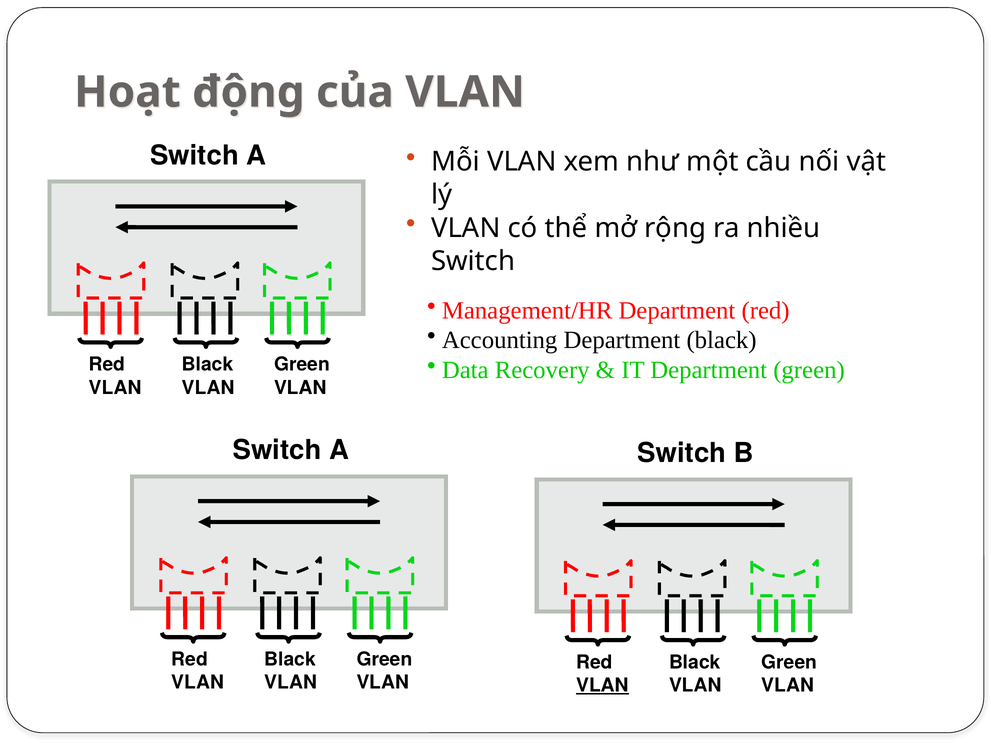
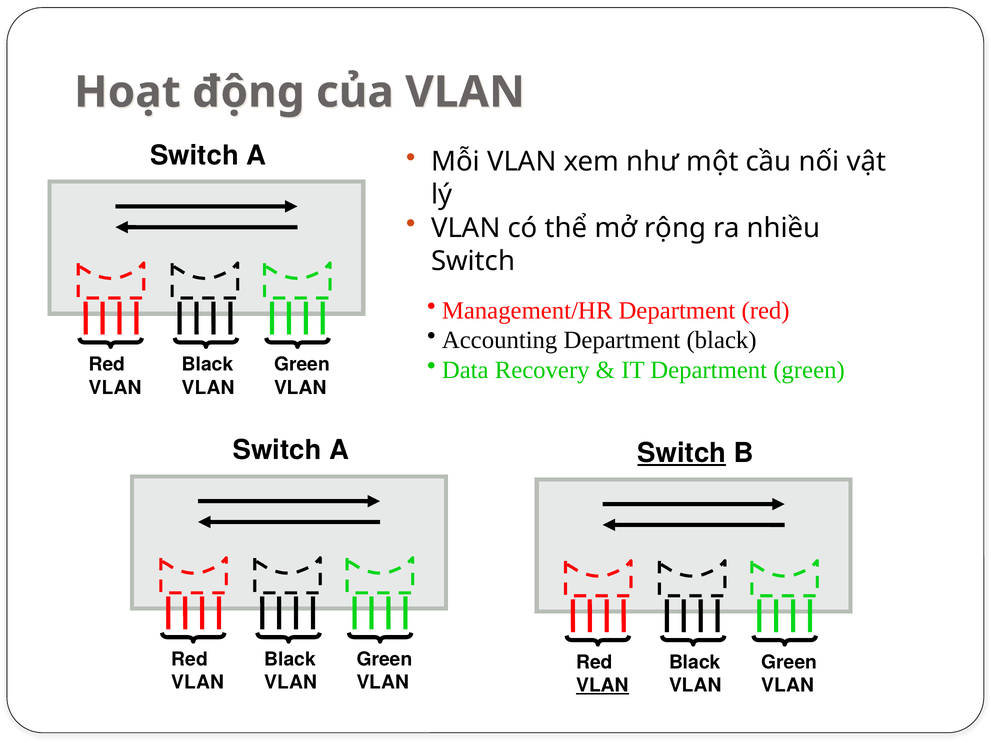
Switch underline: none -> present (682, 453)
